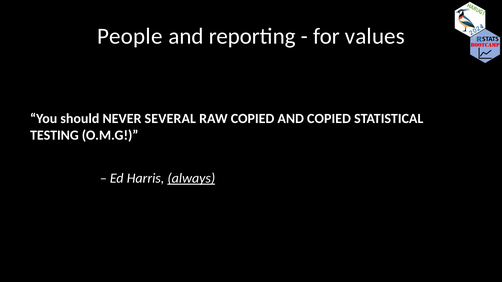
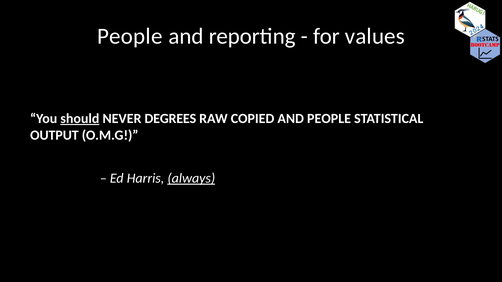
should underline: none -> present (80, 119)
SEVERAL: SEVERAL -> DEGREES (170, 119)
AND COPIED: COPIED -> PEOPLE (329, 119)
TESTING: TESTING -> OUTPUT (54, 135)
